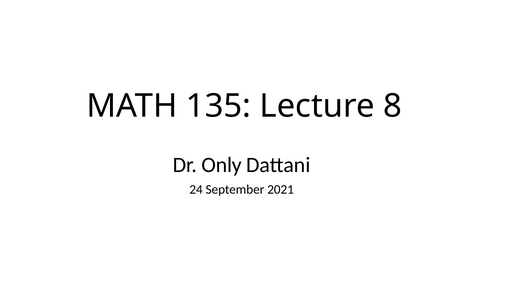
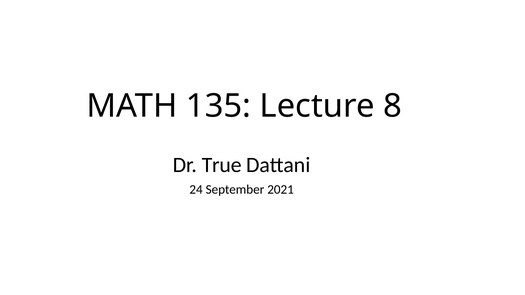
Only: Only -> True (222, 165)
